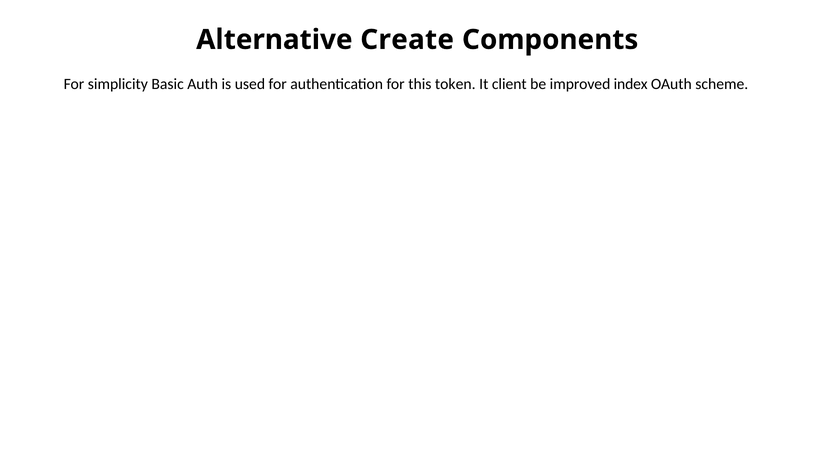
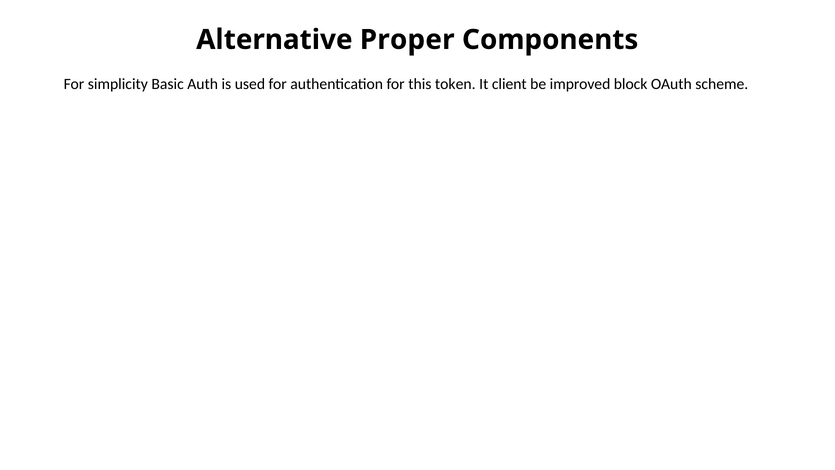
Create: Create -> Proper (407, 40)
index: index -> block (631, 84)
